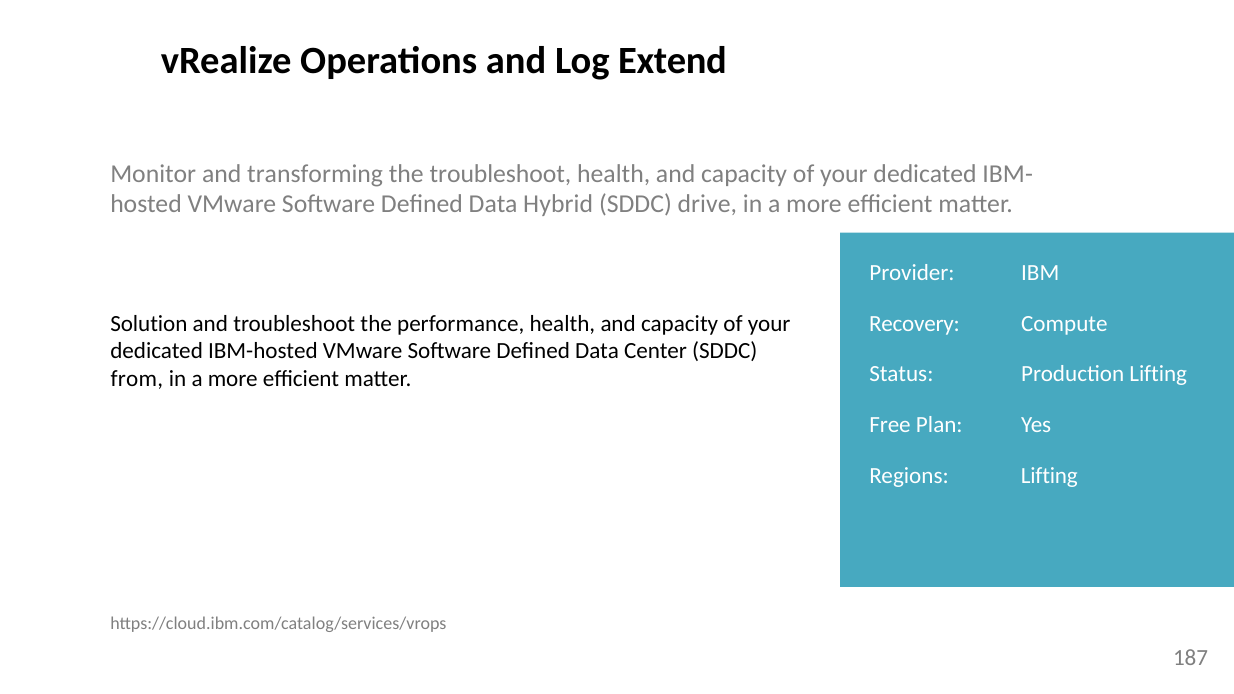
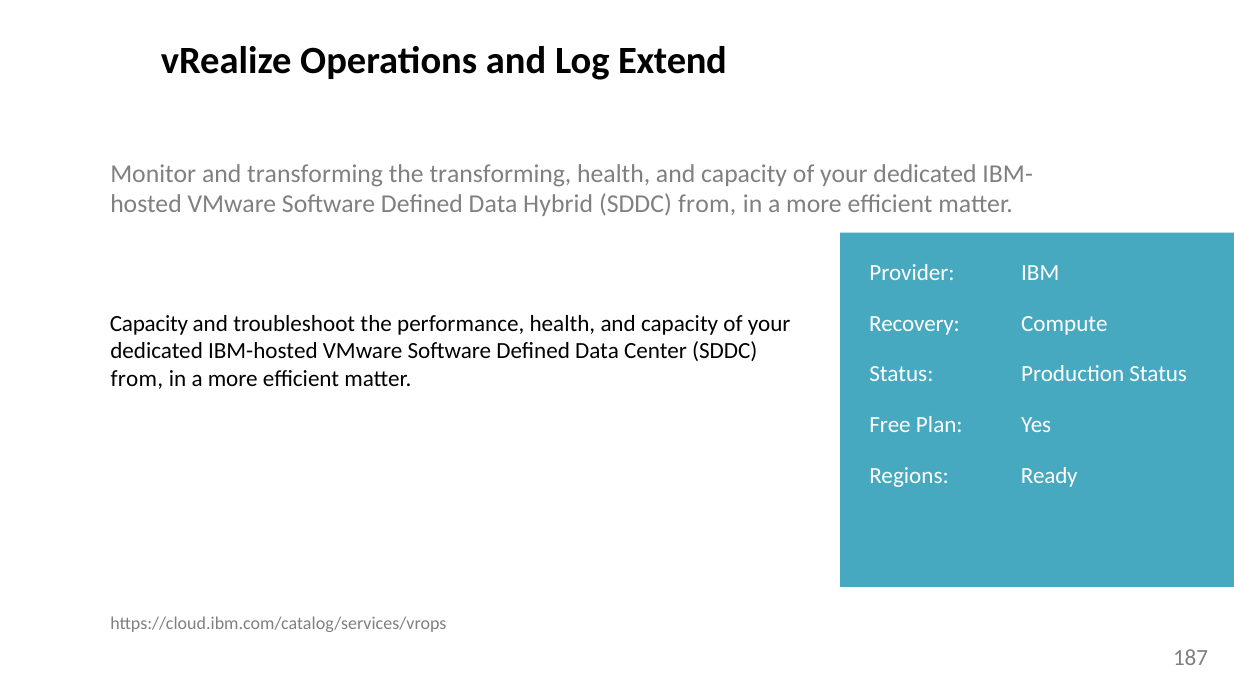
the troubleshoot: troubleshoot -> transforming (500, 174)
drive: drive -> from (707, 204)
Solution: Solution -> Capacity (149, 324)
Production Lifting: Lifting -> Status (1158, 374)
Regions Lifting: Lifting -> Ready (1049, 475)
